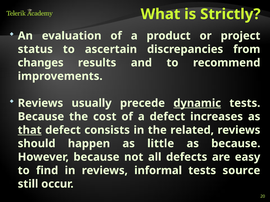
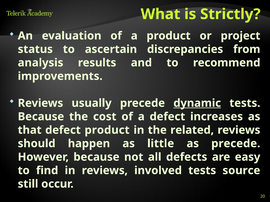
changes: changes -> analysis (41, 63)
that underline: present -> none (30, 130)
defect consists: consists -> product (107, 130)
as because: because -> precede (236, 144)
informal: informal -> involved (158, 171)
